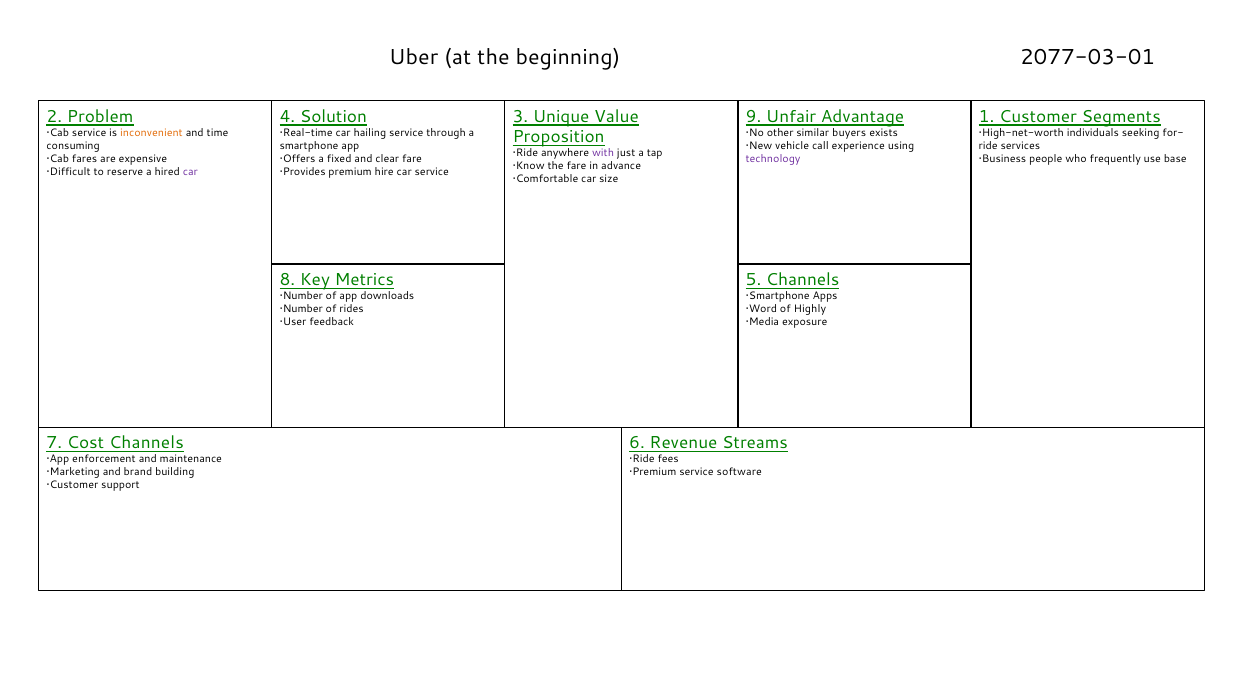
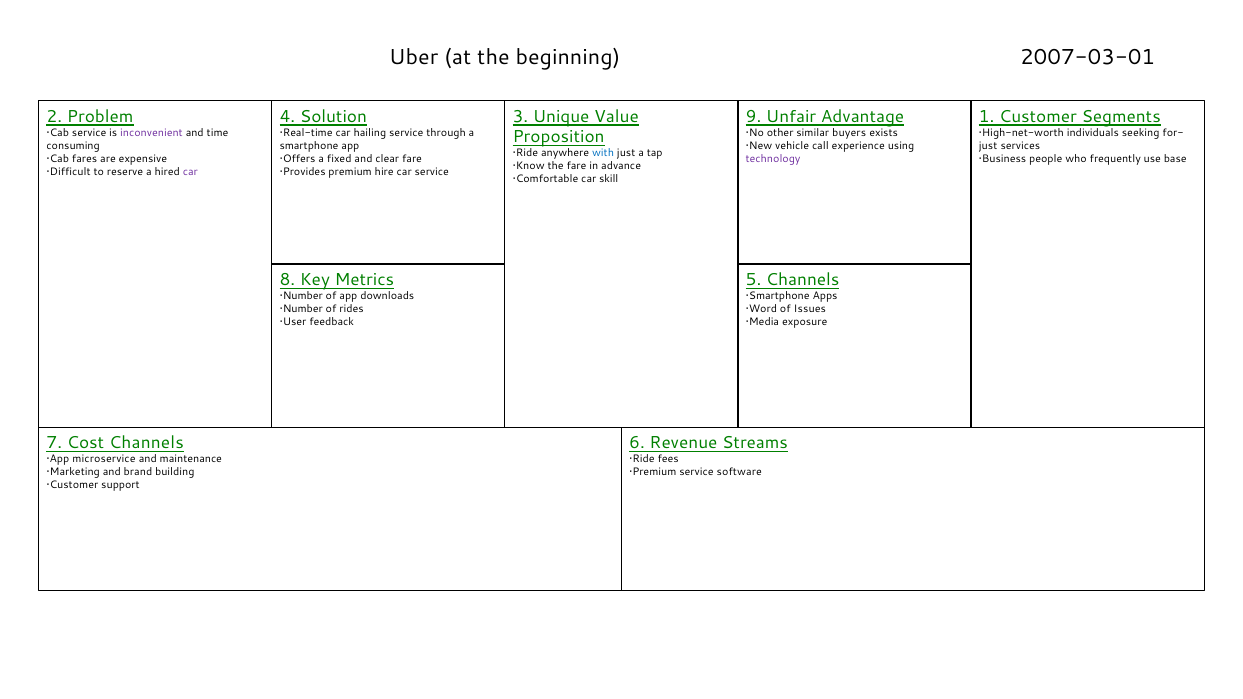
2077-03-01: 2077-03-01 -> 2007-03-01 (1088, 57)
inconvenient colour: orange -> purple (152, 133)
ride: ride -> just (988, 146)
with colour: purple -> blue (603, 153)
size: size -> skill (609, 179)
Highly: Highly -> Issues (810, 309)
enforcement: enforcement -> microservice (104, 459)
